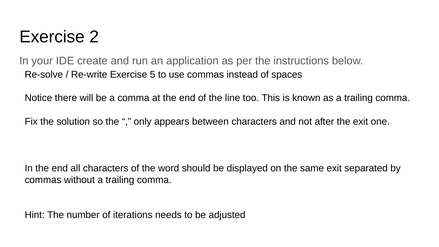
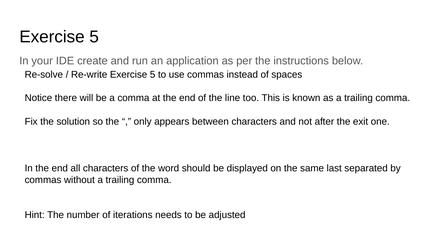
2: 2 -> 5 (94, 37)
same exit: exit -> last (334, 168)
